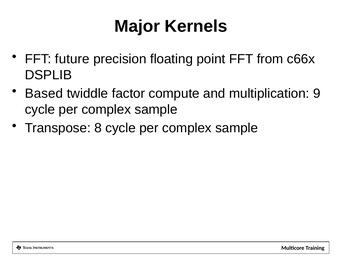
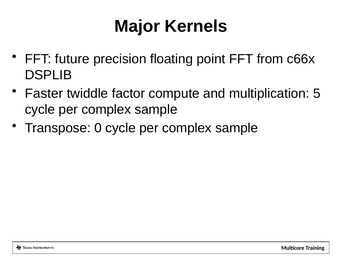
Based: Based -> Faster (44, 94)
9: 9 -> 5 (317, 94)
8: 8 -> 0 (98, 128)
